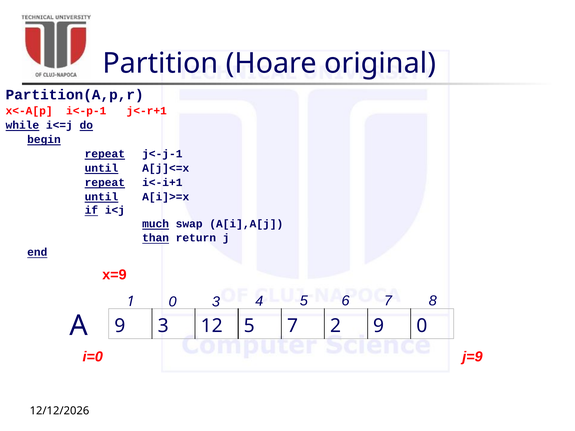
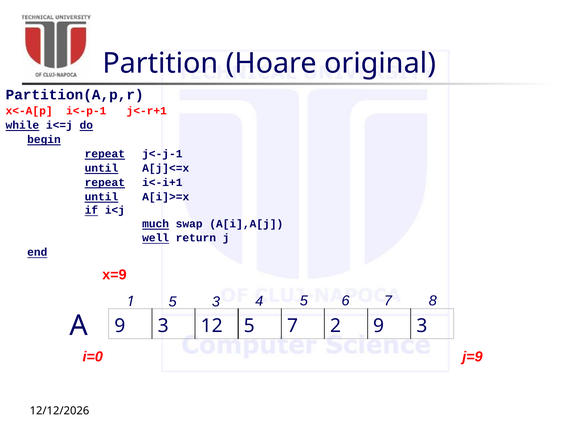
than: than -> well (156, 238)
1 0: 0 -> 5 (173, 302)
2 9 0: 0 -> 3 (422, 326)
